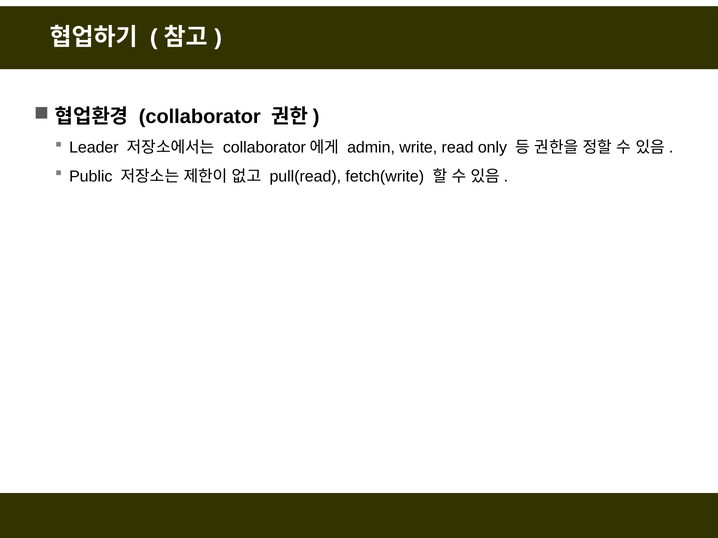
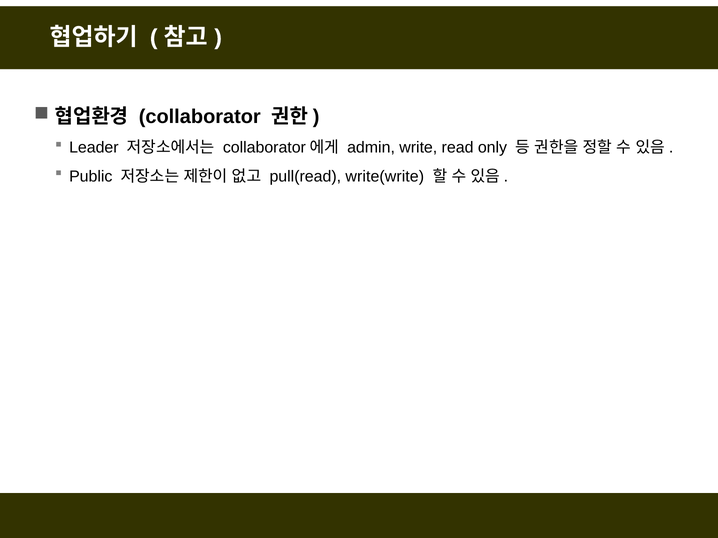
fetch(write: fetch(write -> write(write (385, 176)
